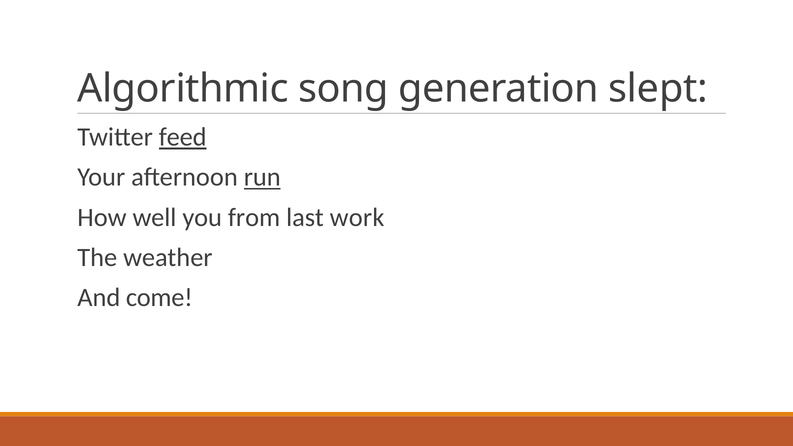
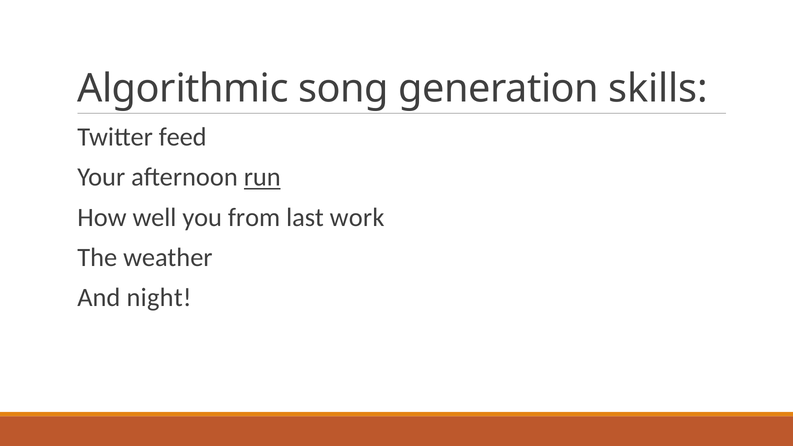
slept: slept -> skills (658, 89)
feed underline: present -> none (183, 137)
come: come -> night (159, 298)
